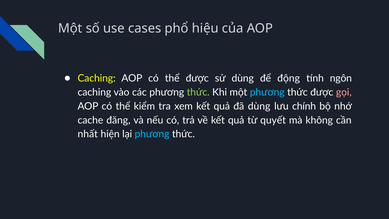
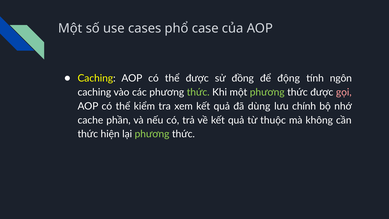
hiệu: hiệu -> case (205, 28)
sử dùng: dùng -> đồng (243, 78)
phương colour: light blue -> light green (267, 92)
đăng: đăng -> phần (118, 120)
quyết: quyết -> thuộc (273, 120)
nhất: nhất -> thức (88, 134)
phương colour: light blue -> light green (152, 134)
